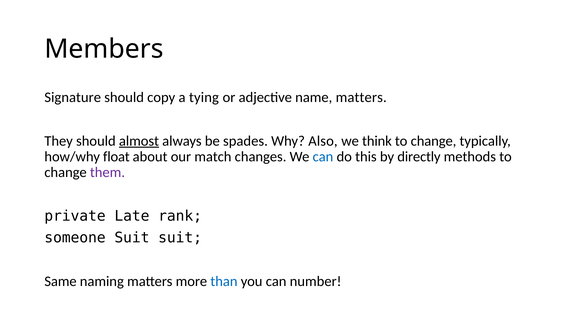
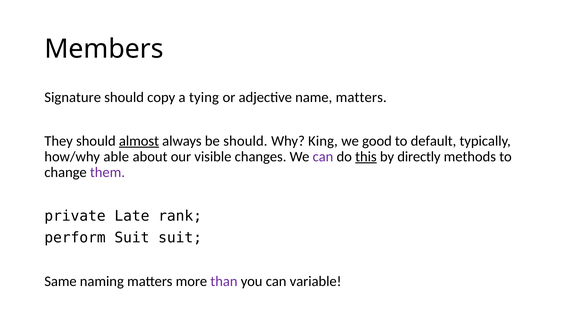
be spades: spades -> should (245, 141)
Also: Also -> King (323, 141)
think: think -> good (377, 141)
change: change -> default (433, 141)
float: float -> able (116, 156)
match: match -> visible (213, 156)
can colour: blue -> purple (323, 156)
this underline: none -> present (366, 156)
someone: someone -> perform (75, 237)
than colour: blue -> purple (224, 281)
number: number -> variable (316, 281)
